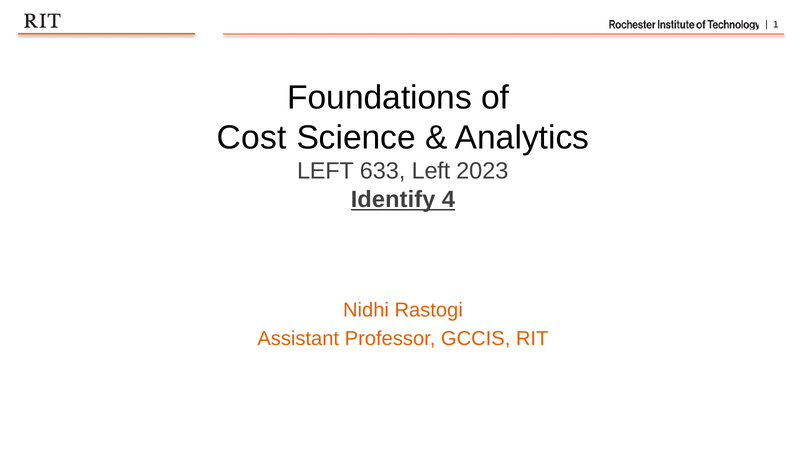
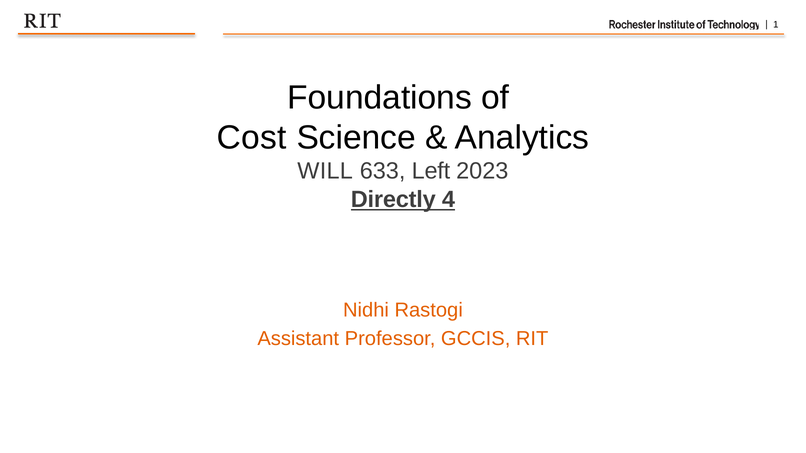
LEFT: LEFT -> WILL (325, 171)
Identify: Identify -> Directly (393, 200)
